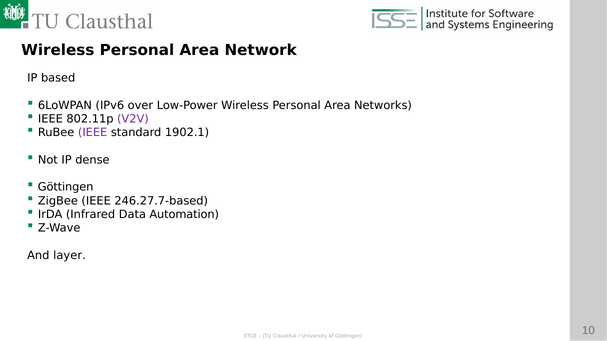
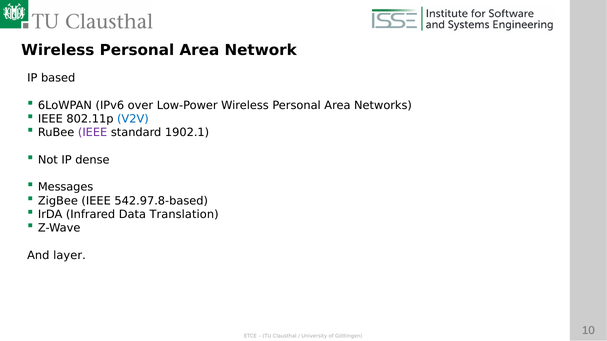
V2V colour: purple -> blue (133, 119)
Göttingen: Göttingen -> Messages (66, 187)
246.27.7-based: 246.27.7-based -> 542.97.8-based (161, 201)
Automation: Automation -> Translation (184, 215)
